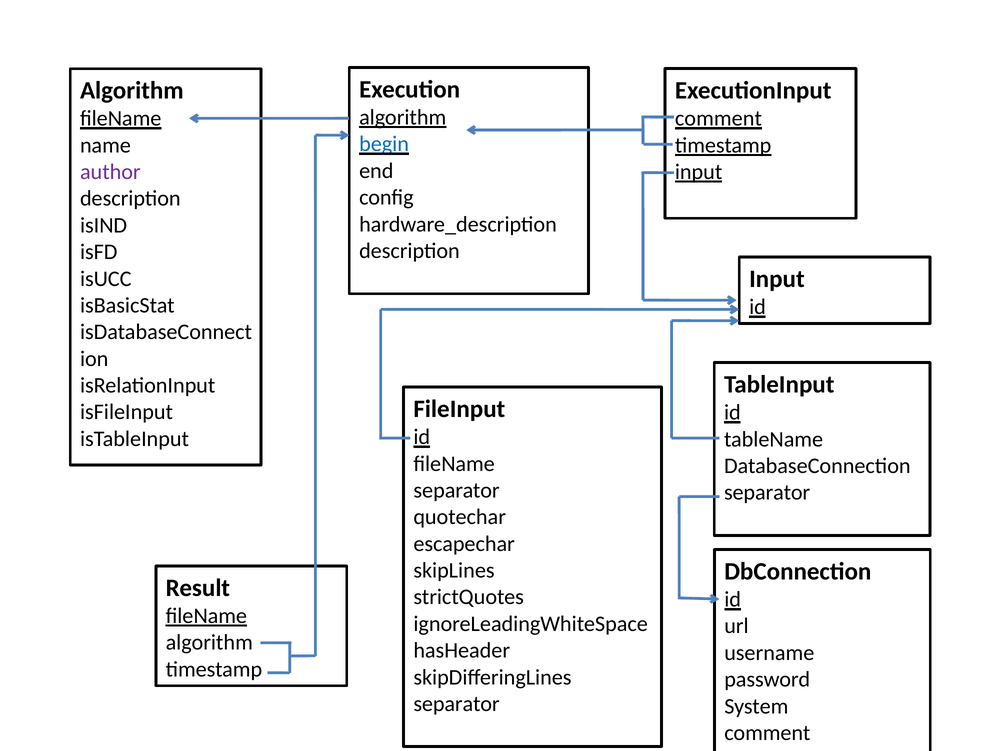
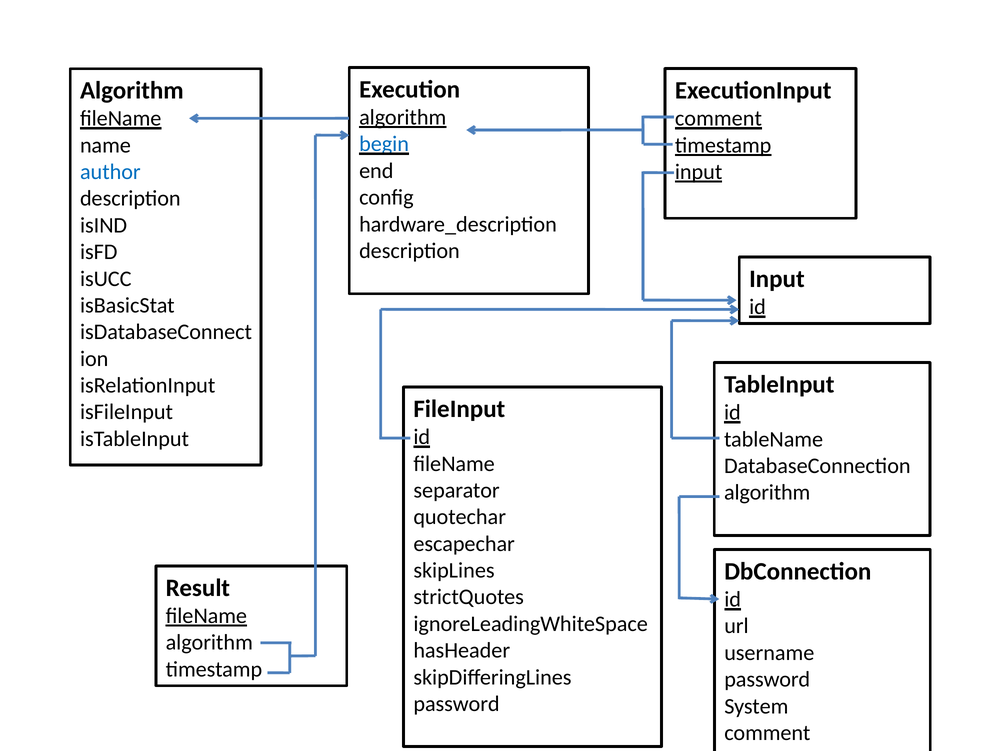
author colour: purple -> blue (110, 172)
separator: separator -> algorithm (767, 492)
separator: separator -> password (457, 704)
